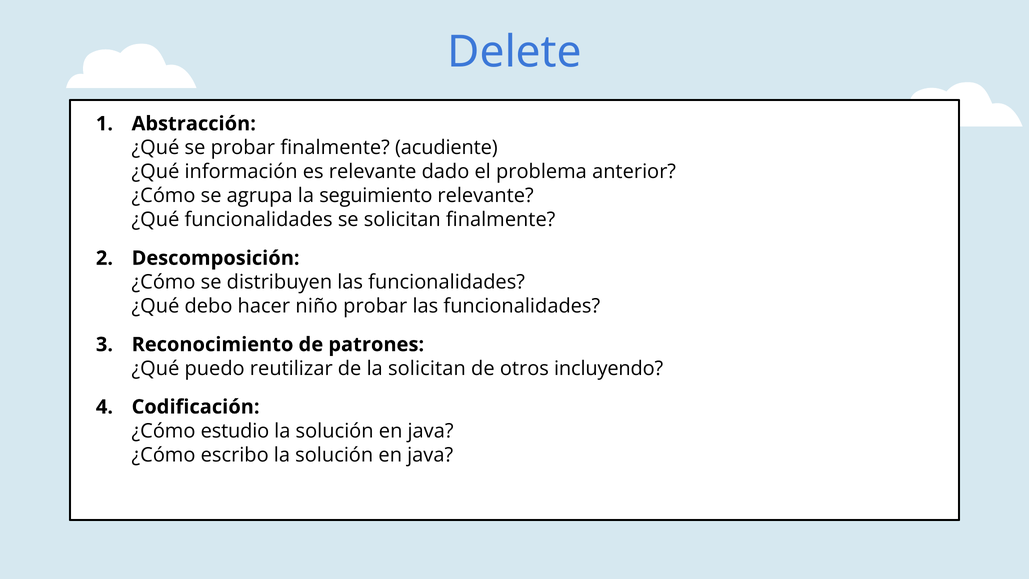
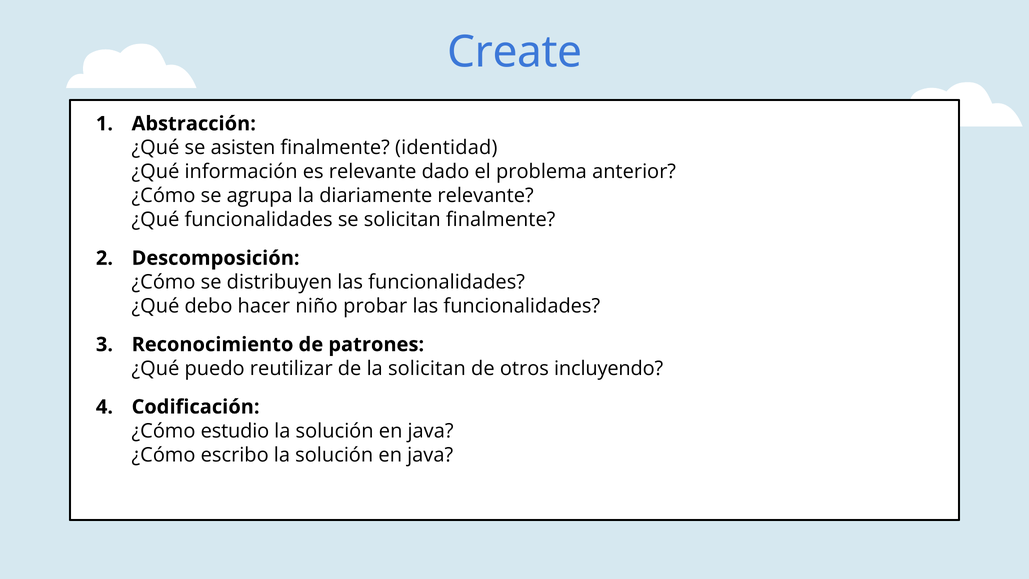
Delete: Delete -> Create (515, 52)
se probar: probar -> asisten (243, 148)
acudiente: acudiente -> identidad (446, 148)
seguimiento: seguimiento -> diariamente (376, 196)
